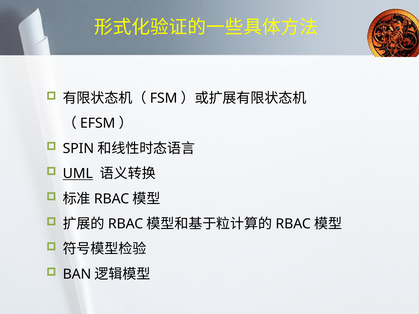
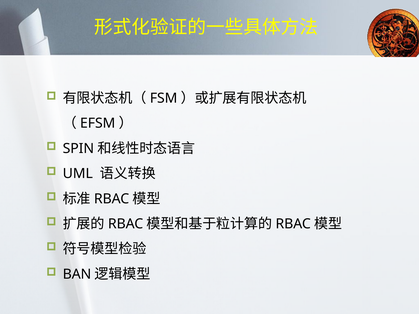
UML underline: present -> none (78, 174)
